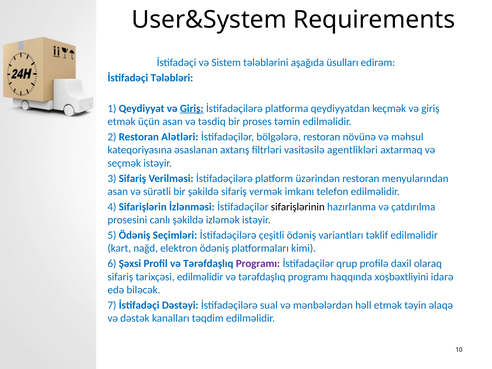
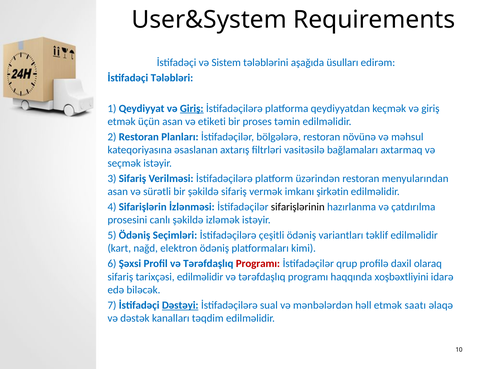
təsdiq: təsdiq -> etiketi (212, 122)
Alətləri: Alətləri -> Planları (180, 137)
agentlikləri: agentlikləri -> bağlamaları (353, 150)
telefon: telefon -> şirkətin (333, 192)
Programı colour: purple -> red (258, 264)
Dəstəyi underline: none -> present (180, 305)
təyin: təyin -> saatı (415, 305)
